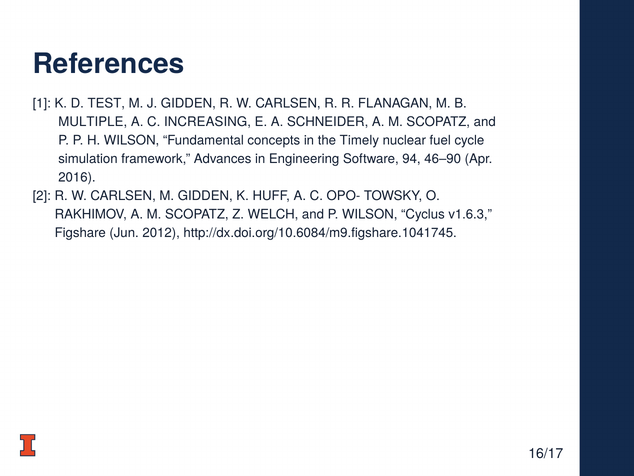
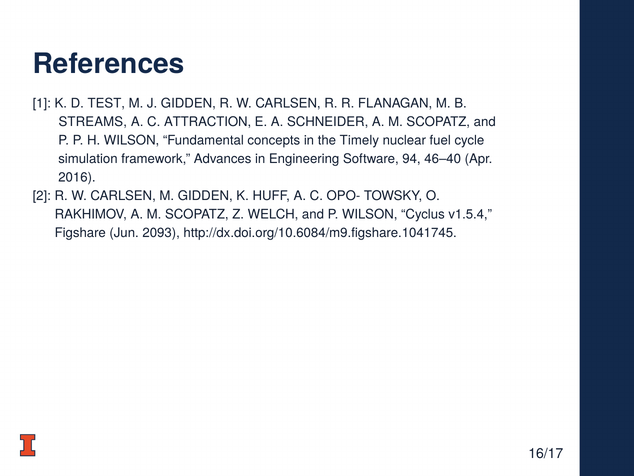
MULTIPLE: MULTIPLE -> STREAMS (93, 122)
INCREASING: INCREASING -> ATTRACTION (208, 122)
46–90: 46–90 -> 46–40 (443, 159)
v1.6.3: v1.6.3 -> v1.5.4 (470, 214)
2012: 2012 -> 2093 (161, 233)
